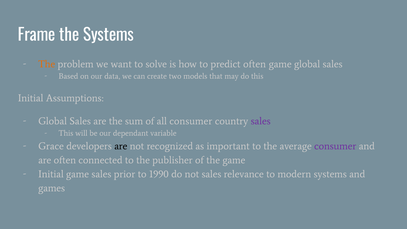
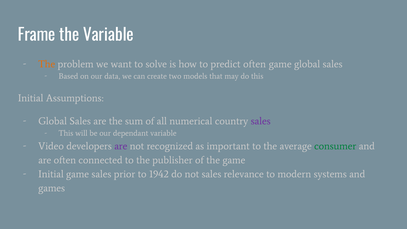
the Systems: Systems -> Variable (108, 35)
all consumer: consumer -> numerical (191, 121)
Grace: Grace -> Video (51, 146)
are colour: black -> purple (121, 146)
consumer colour: purple -> green (335, 146)
1990: 1990 -> 1942 (159, 174)
